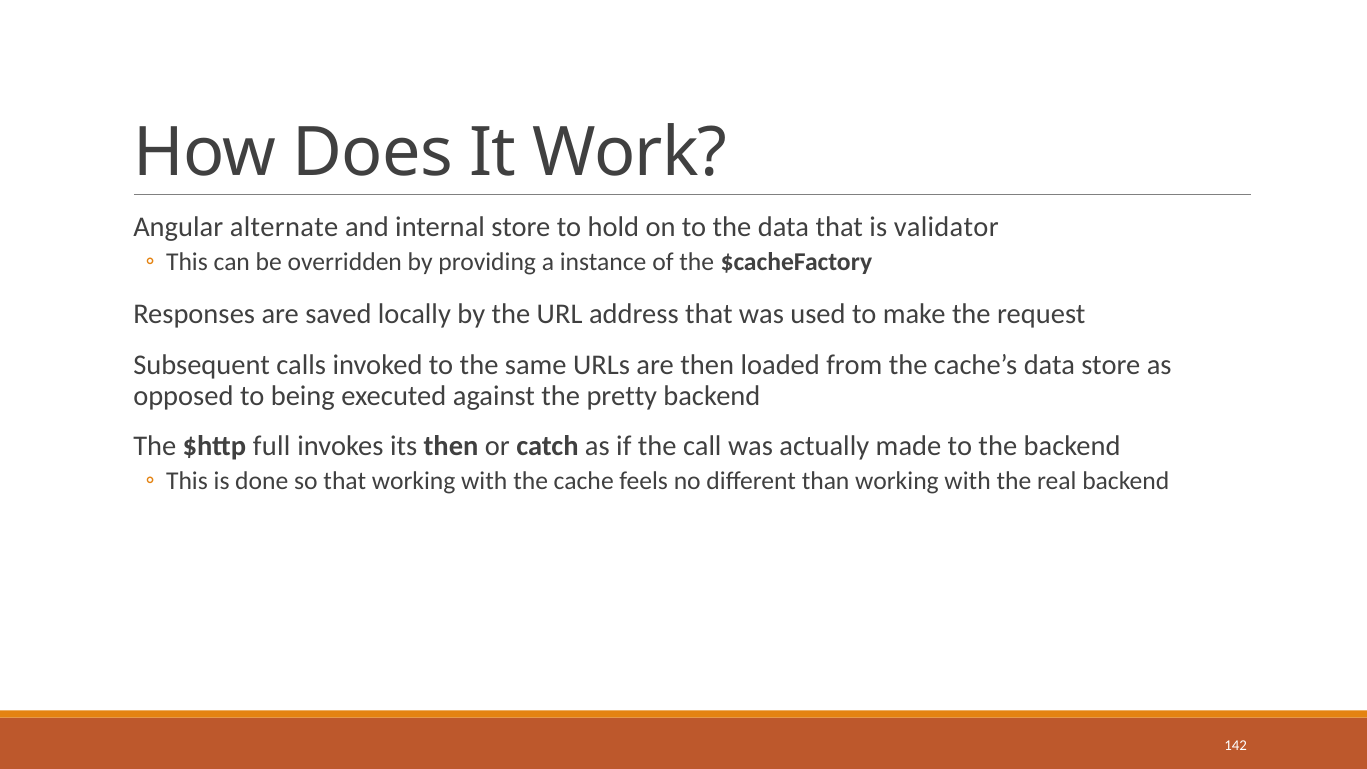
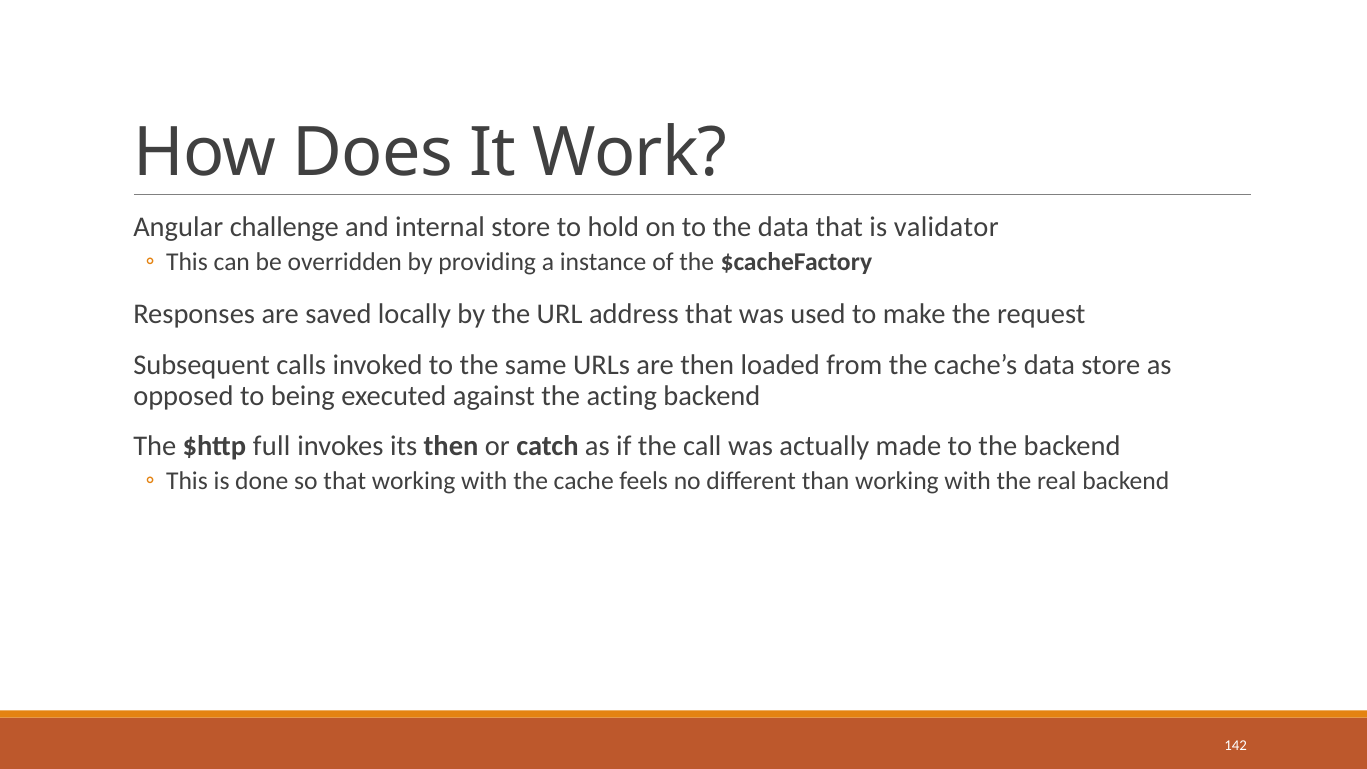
alternate: alternate -> challenge (284, 227)
pretty: pretty -> acting (622, 396)
